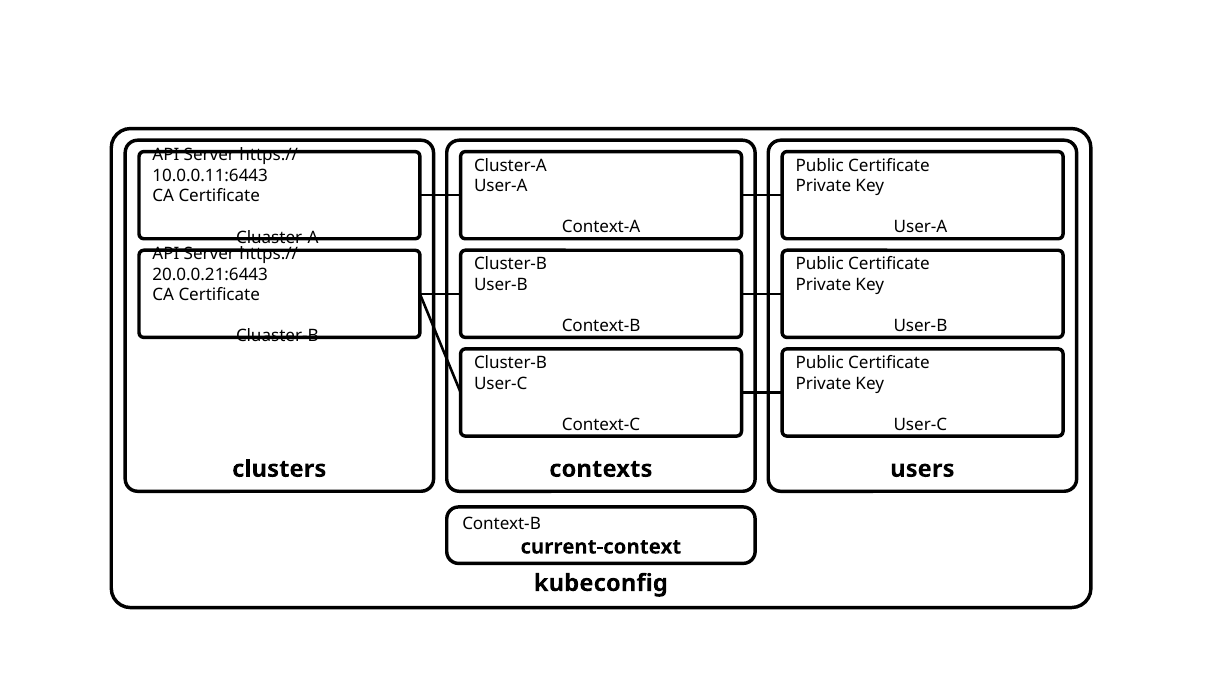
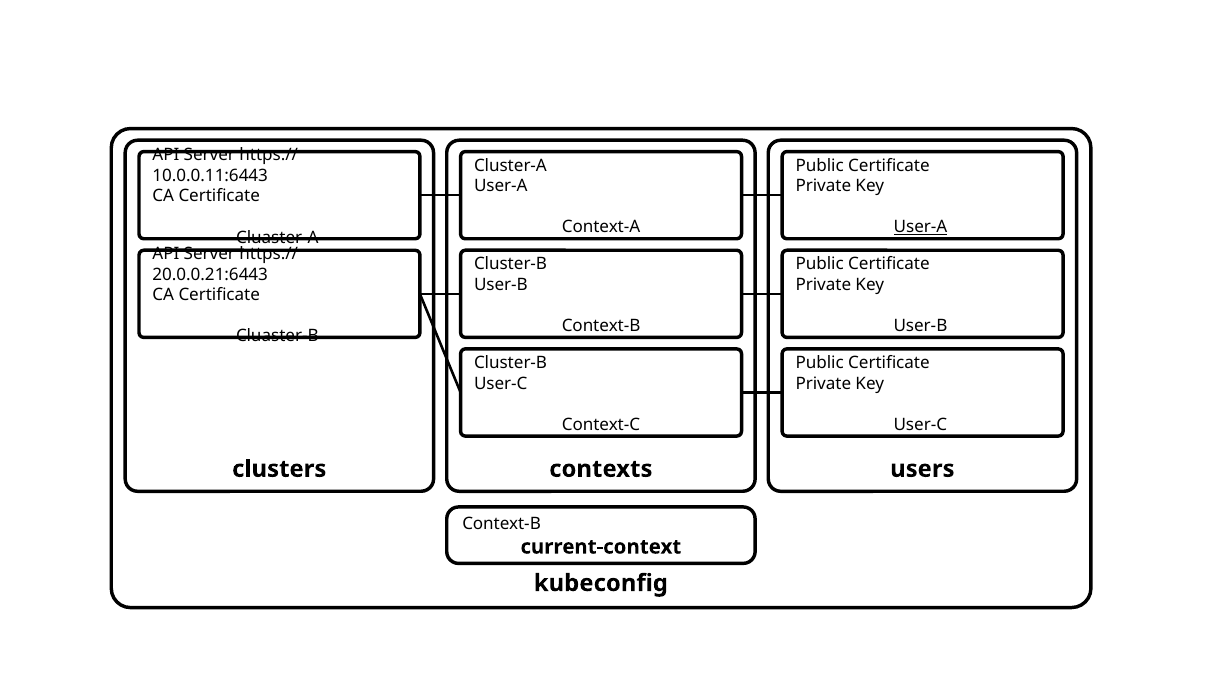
User-A underline: none -> present (920, 227)
